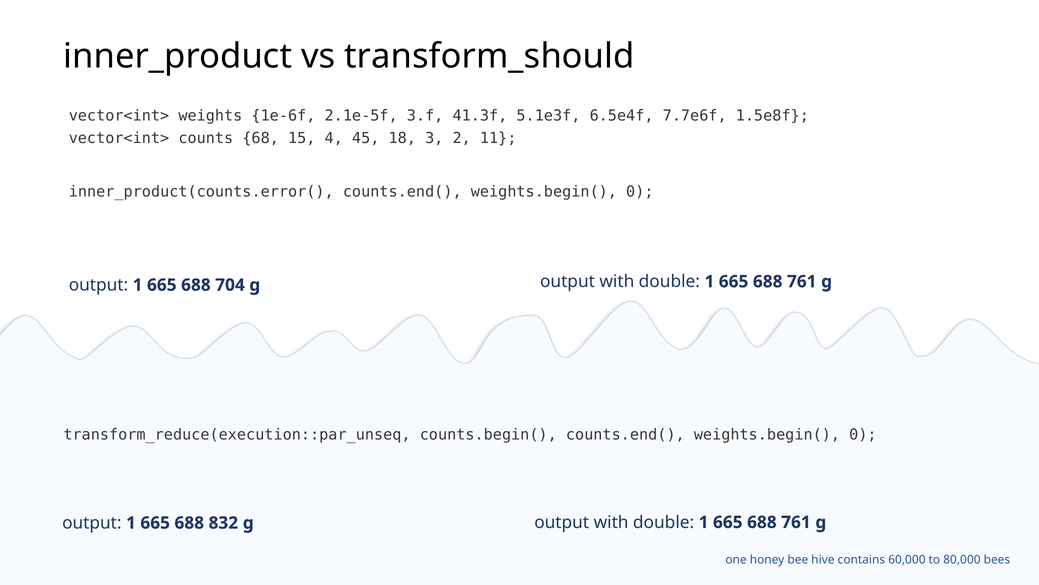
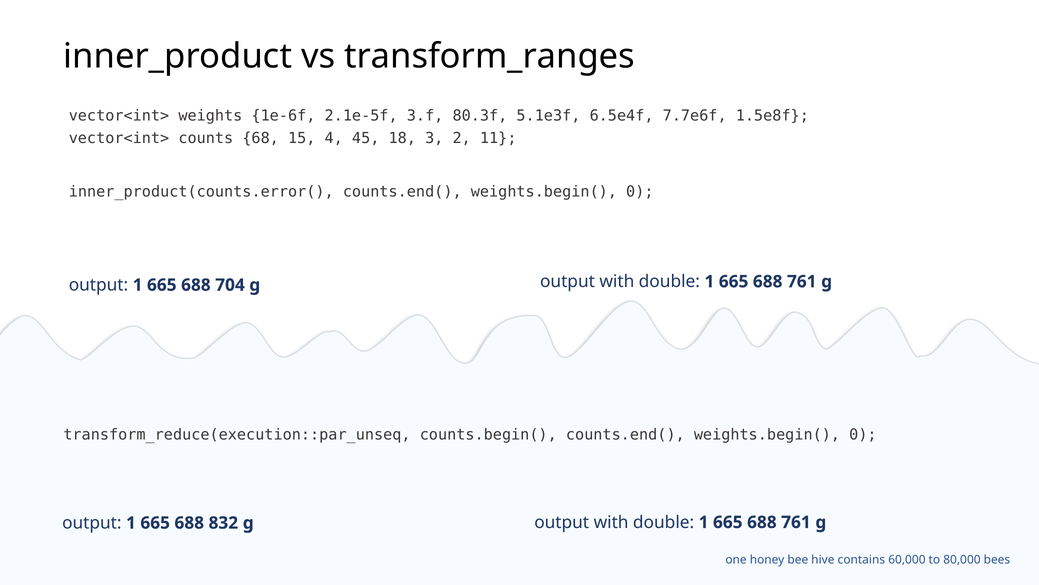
transform_should: transform_should -> transform_ranges (490, 56)
41.3f: 41.3f -> 80.3f (480, 116)
